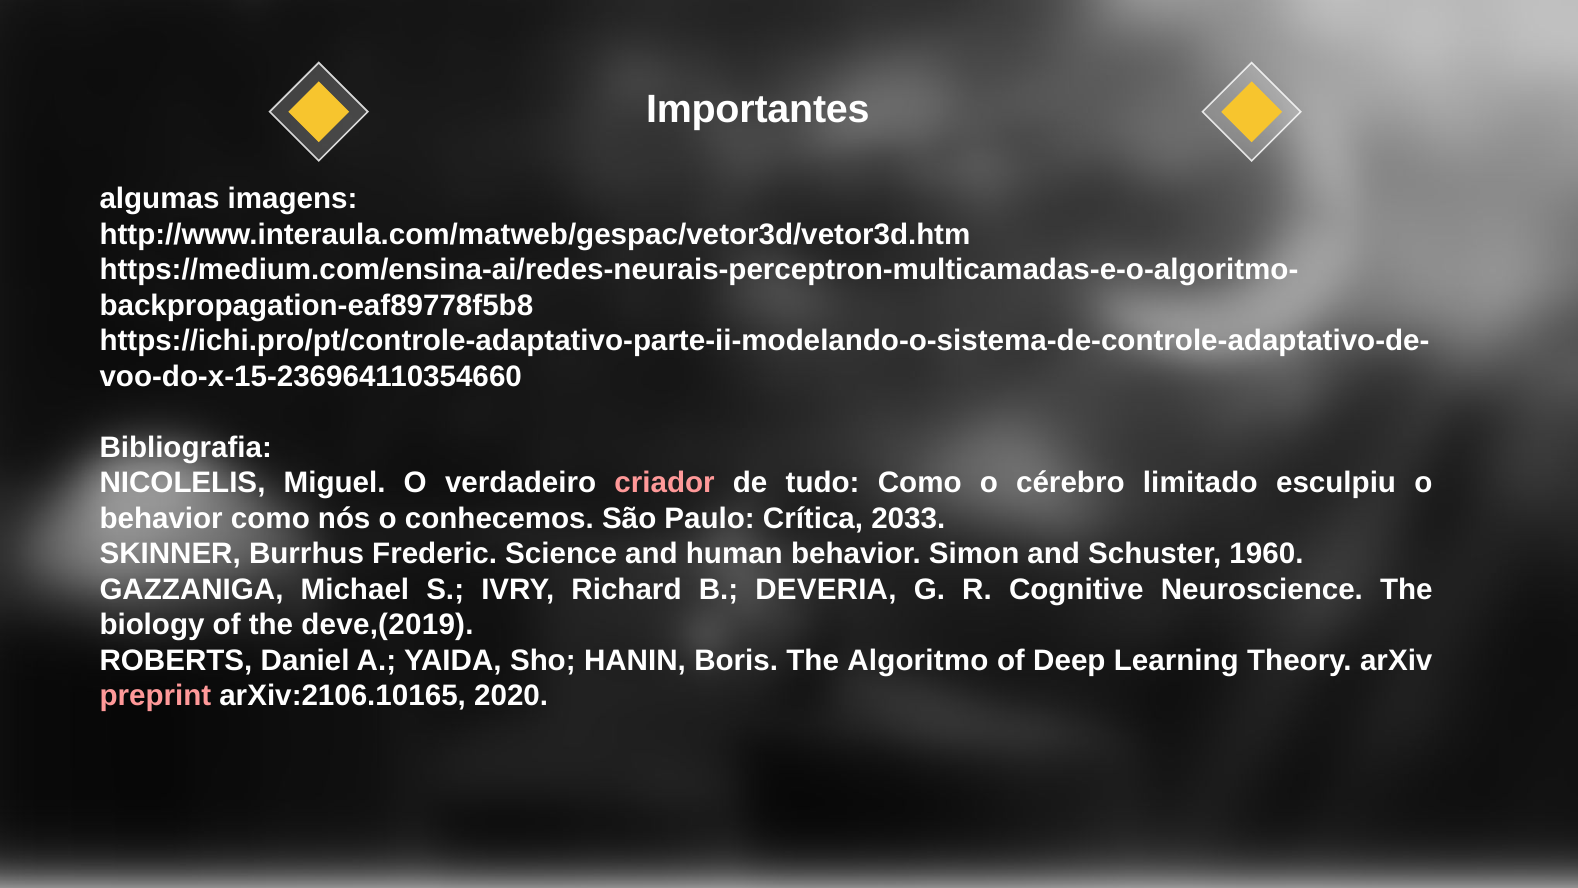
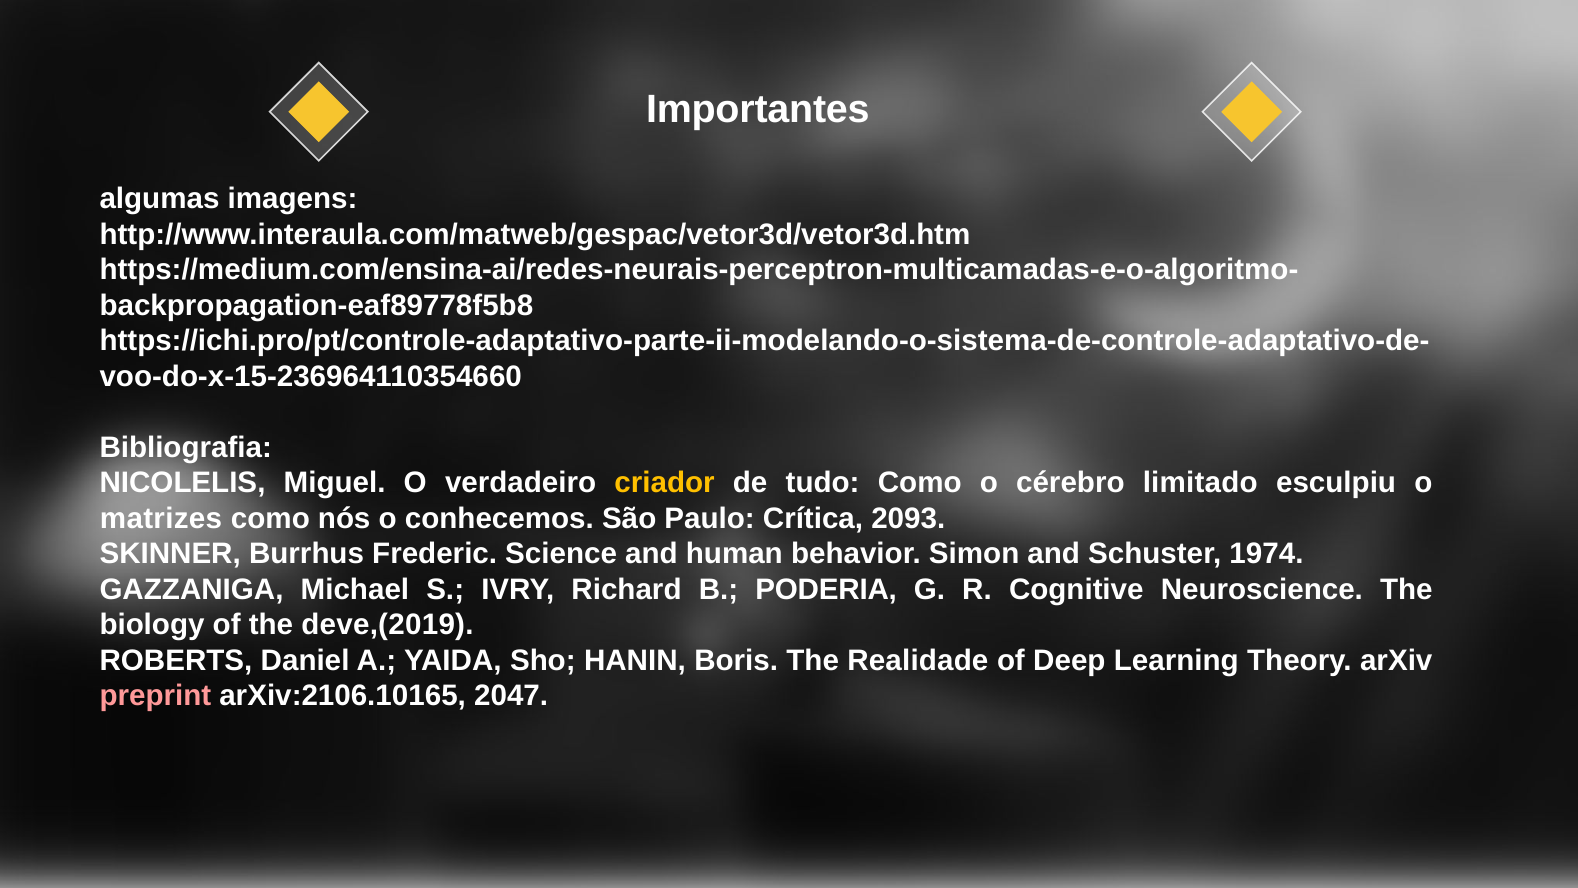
criador colour: pink -> yellow (665, 483)
behavior: behavior -> matrizes (161, 518)
2033: 2033 -> 2093 (908, 518)
1960: 1960 -> 1974 (1267, 554)
DEVERIA: DEVERIA -> PODERIA (826, 589)
Algoritmo: Algoritmo -> Realidade (918, 660)
2020: 2020 -> 2047 (511, 696)
